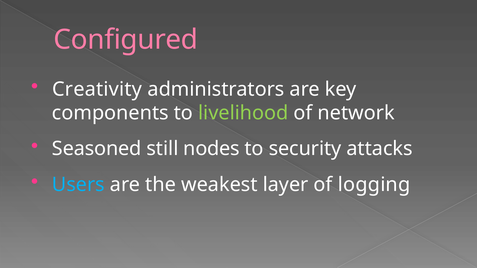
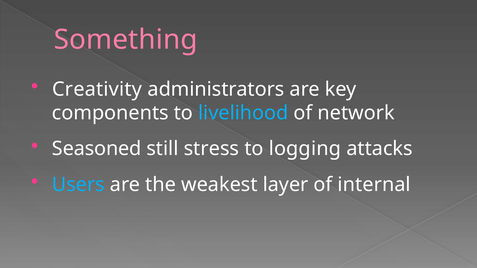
Configured: Configured -> Something (126, 40)
livelihood colour: light green -> light blue (243, 113)
nodes: nodes -> stress (211, 149)
security: security -> logging (305, 149)
logging: logging -> internal (374, 185)
